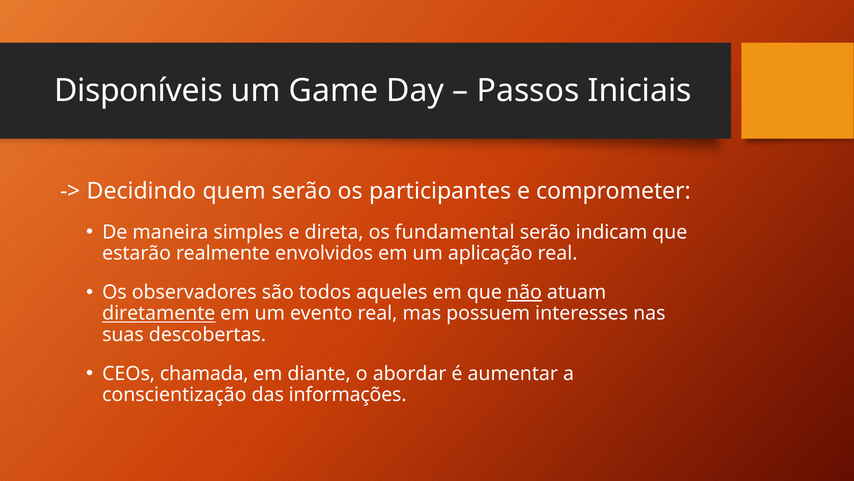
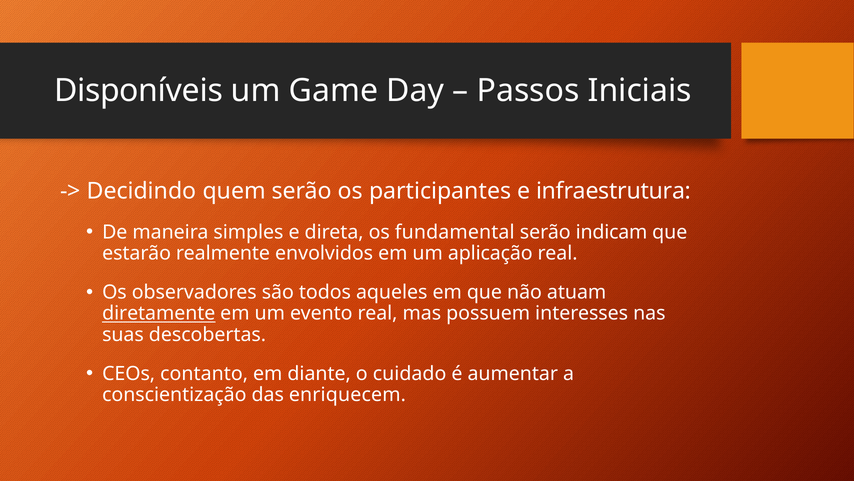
comprometer: comprometer -> infraestrutura (614, 191)
não underline: present -> none (524, 292)
chamada: chamada -> contanto (204, 373)
abordar: abordar -> cuidado (410, 373)
informações: informações -> enriquecem (347, 394)
